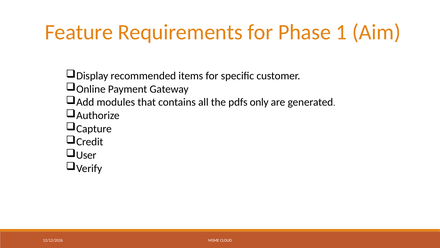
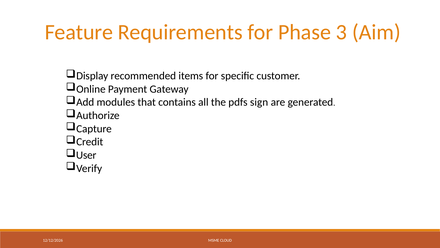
1: 1 -> 3 (342, 32)
only: only -> sign (259, 102)
